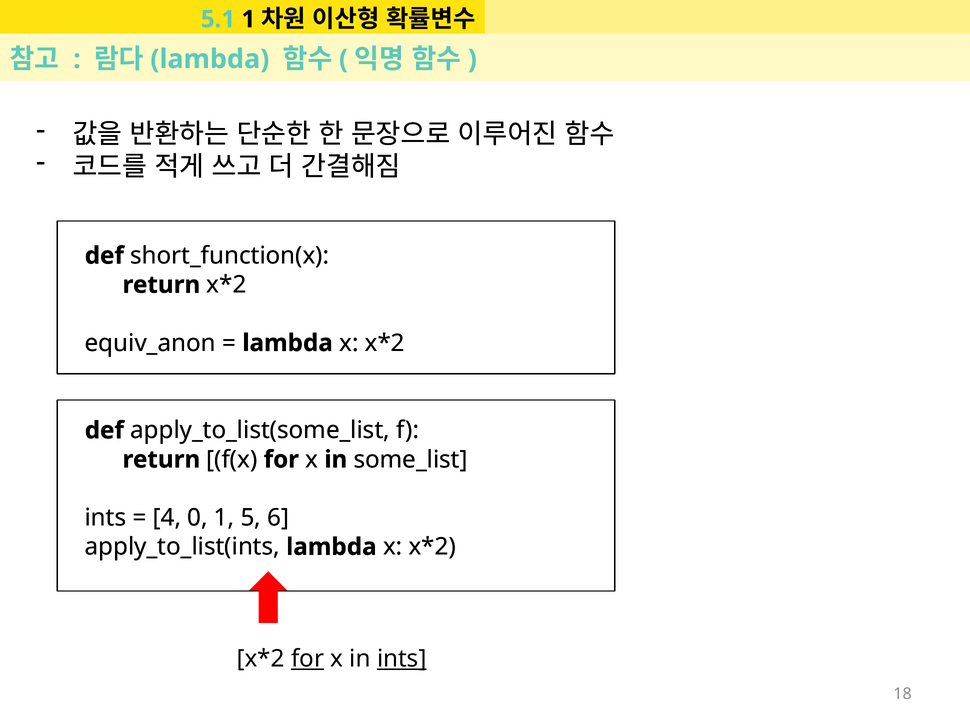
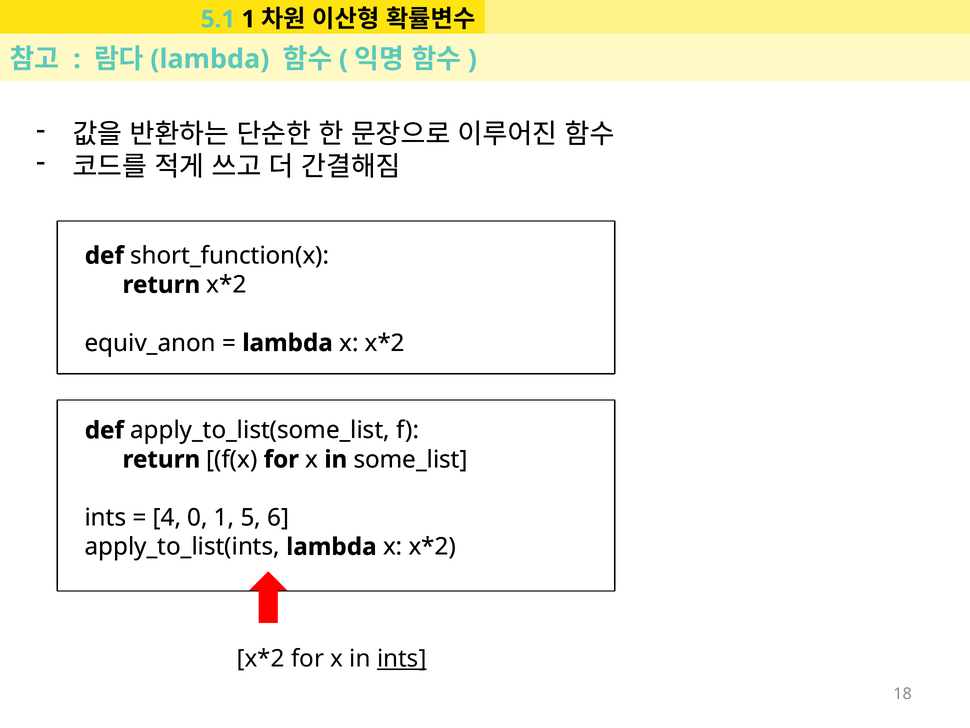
for underline: present -> none (308, 658)
